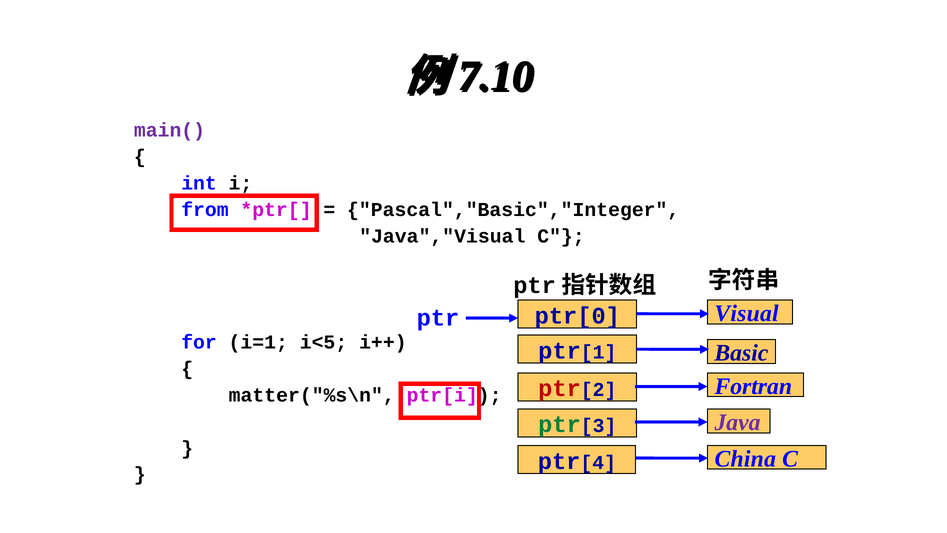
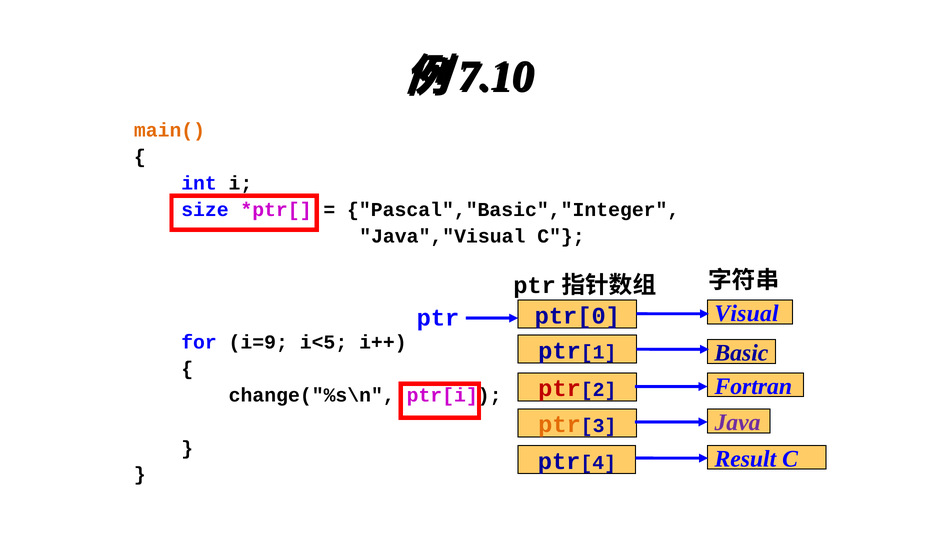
main( colour: purple -> orange (169, 130)
from: from -> size (205, 210)
i=1: i=1 -> i=9 (258, 342)
matter("%s\n: matter("%s\n -> change("%s\n (312, 395)
ptr colour: green -> orange (560, 424)
China: China -> Result (745, 459)
